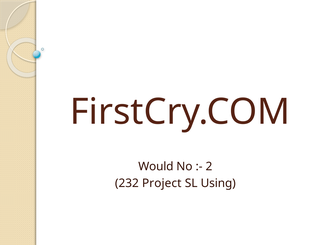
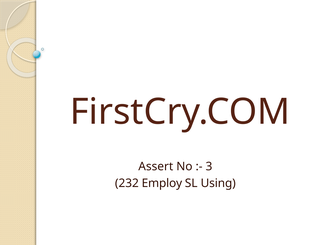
Would: Would -> Assert (156, 167)
2: 2 -> 3 (209, 167)
Project: Project -> Employ (162, 183)
